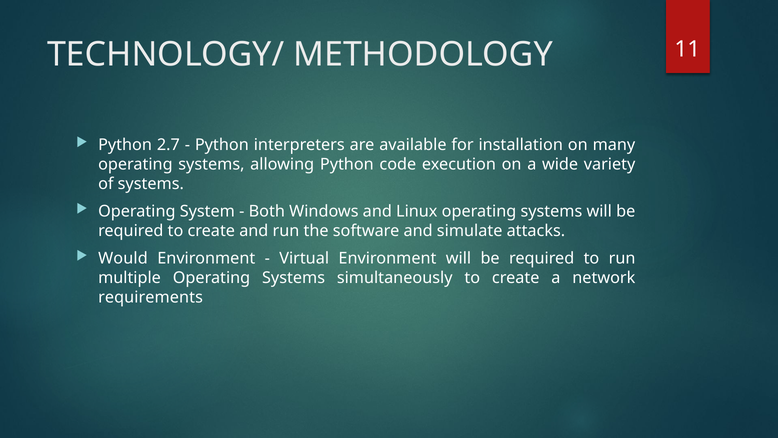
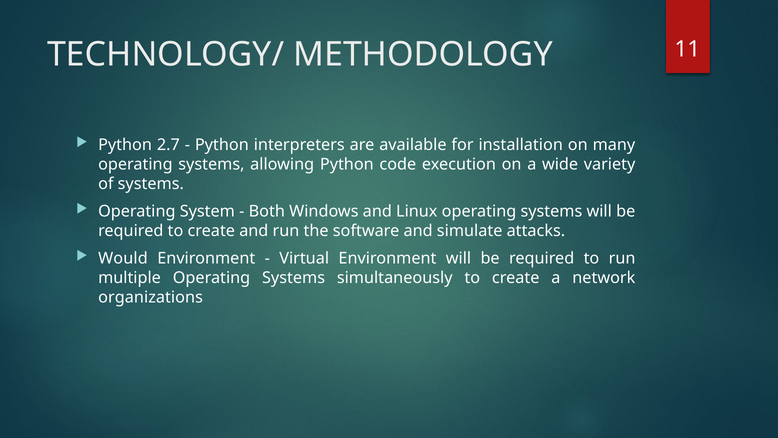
requirements: requirements -> organizations (151, 297)
